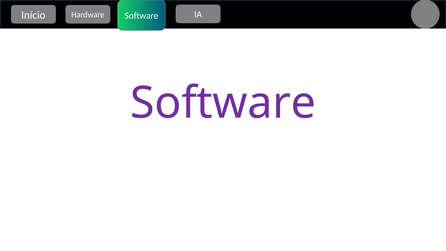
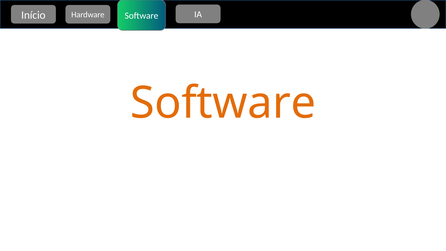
Software colour: purple -> orange (223, 103)
